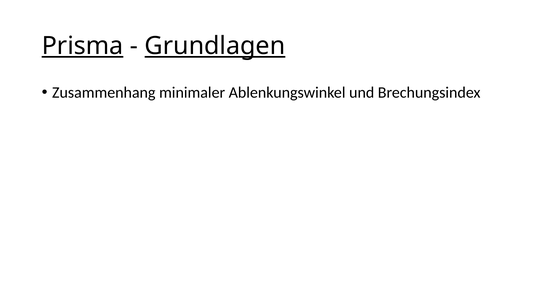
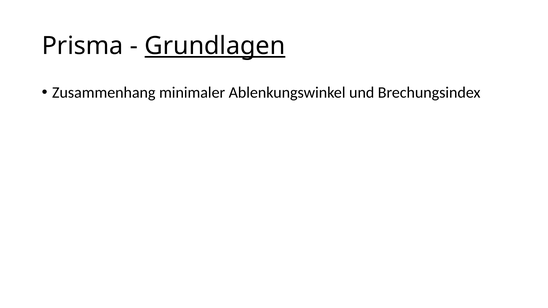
Prisma underline: present -> none (83, 46)
